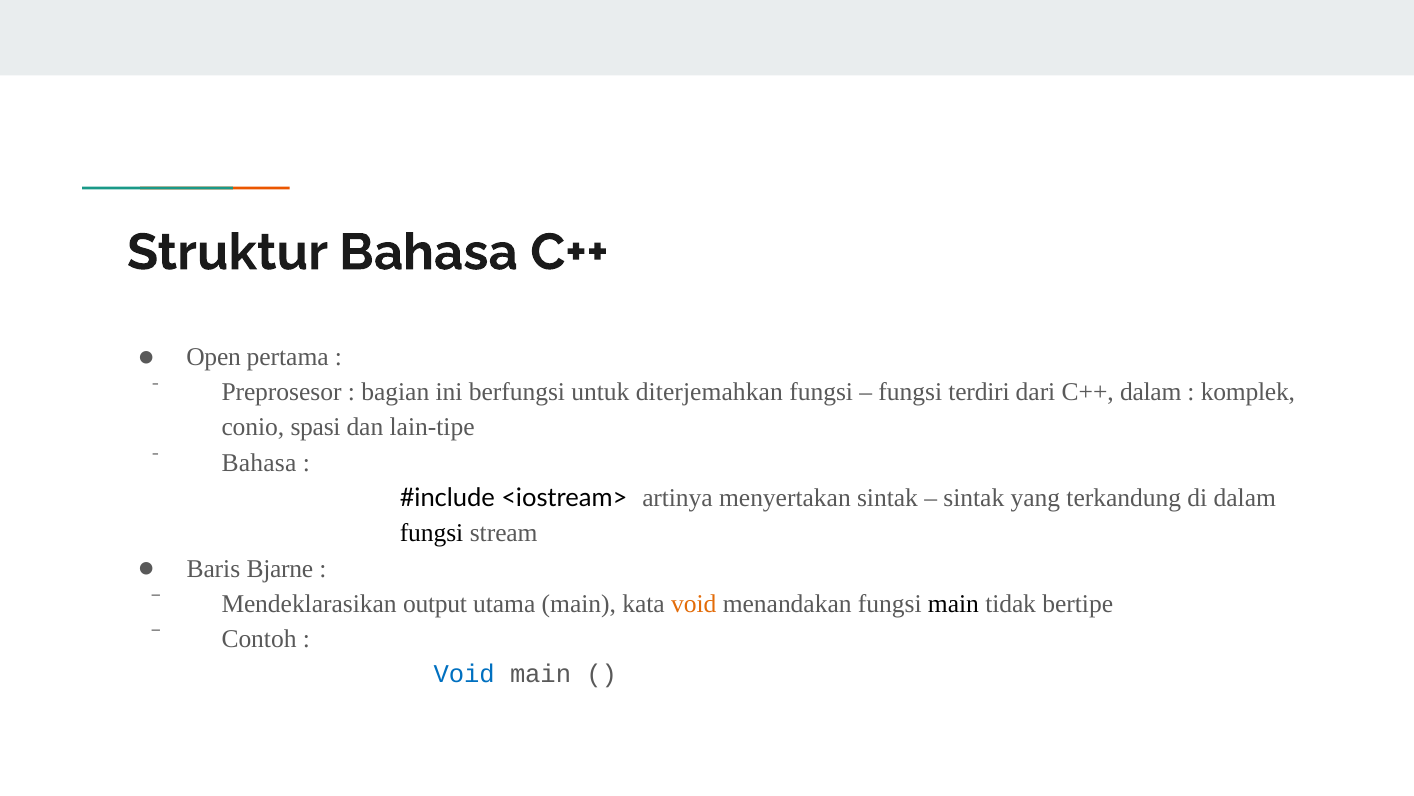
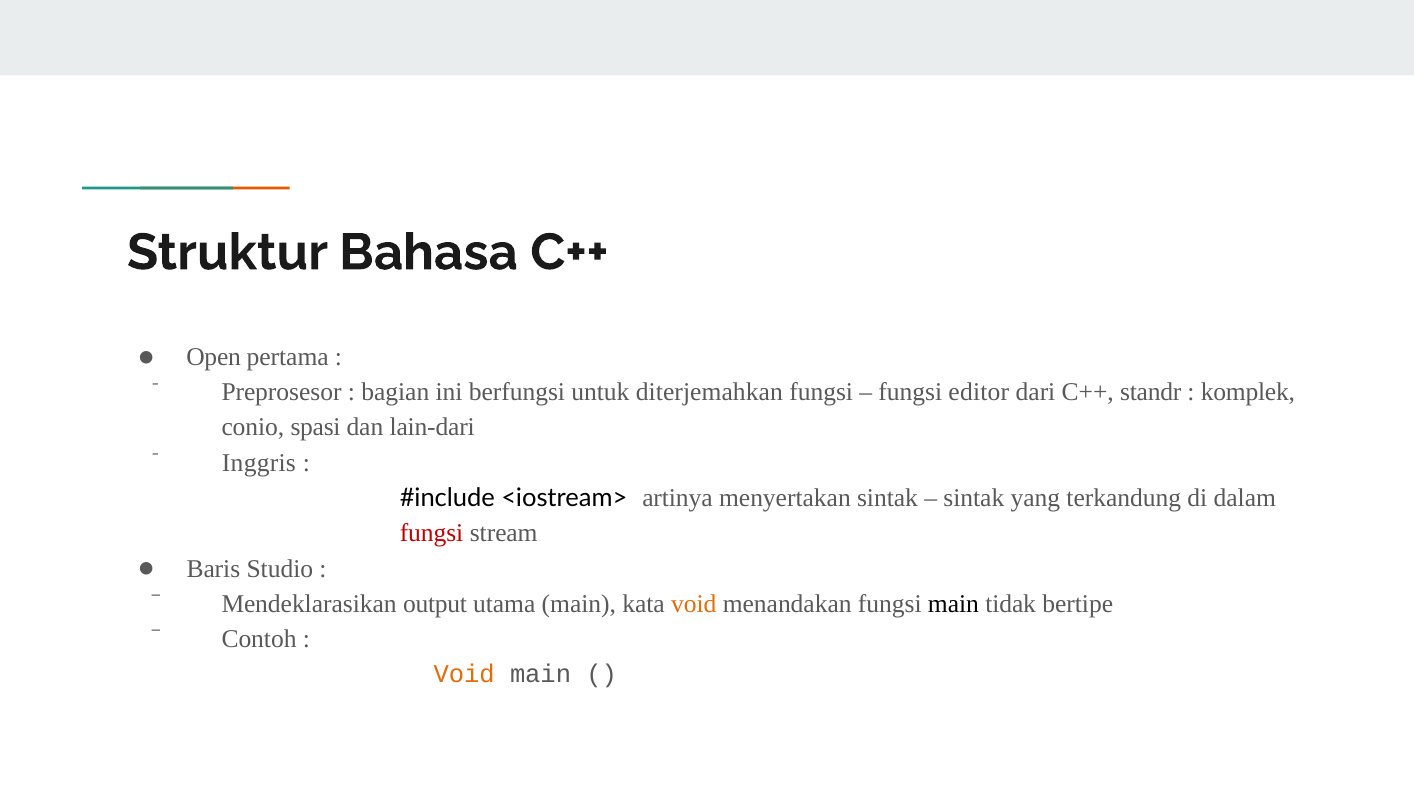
terdiri: terdiri -> editor (979, 392)
C++ dalam: dalam -> standr (1151, 392)
lain-tipe: lain-tipe -> lain-dari (432, 427)
Bahasa: Bahasa -> Inggris (259, 462)
fungsi colour: black -> red (432, 533)
Bjarne: Bjarne -> Studio (280, 568)
Void colour: blue -> orange (464, 674)
